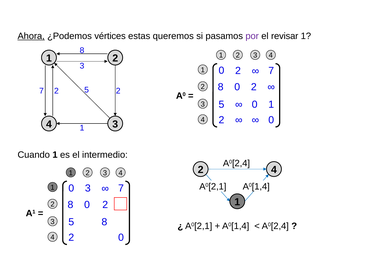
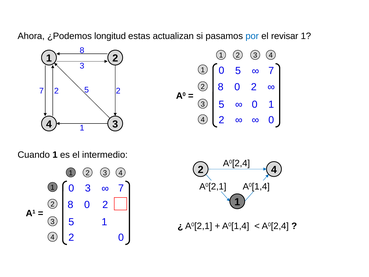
Ahora underline: present -> none (31, 36)
vértices: vértices -> longitud (110, 36)
queremos: queremos -> actualizan (173, 36)
por colour: purple -> blue (252, 36)
2: 2 -> 5 (238, 71)
8: 8 -> 1 (104, 222)
